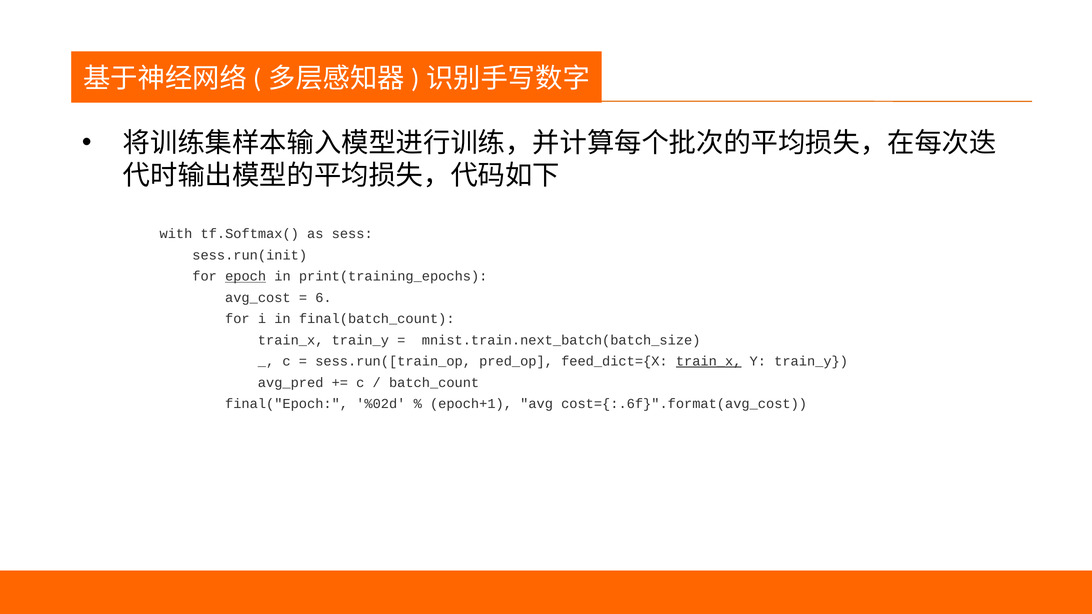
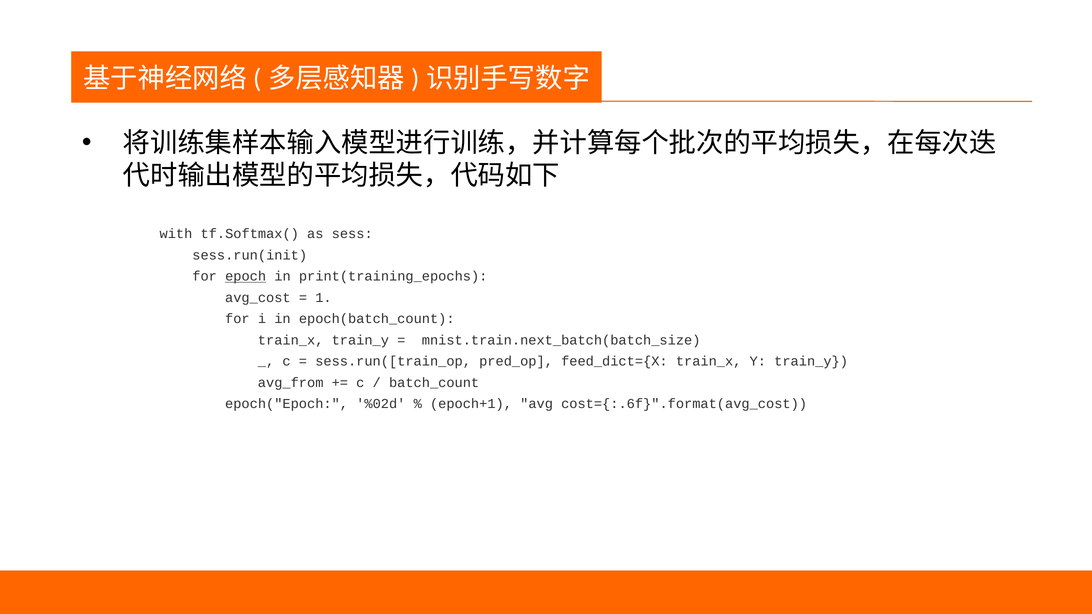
6: 6 -> 1 (323, 298)
final(batch_count: final(batch_count -> epoch(batch_count (377, 319)
train_x underline: present -> none (709, 361)
avg_pred: avg_pred -> avg_from (291, 383)
final("Epoch: final("Epoch -> epoch("Epoch (287, 404)
